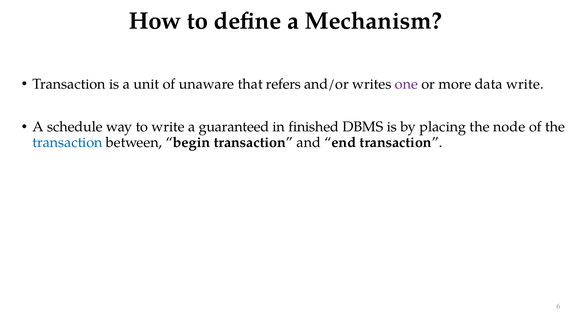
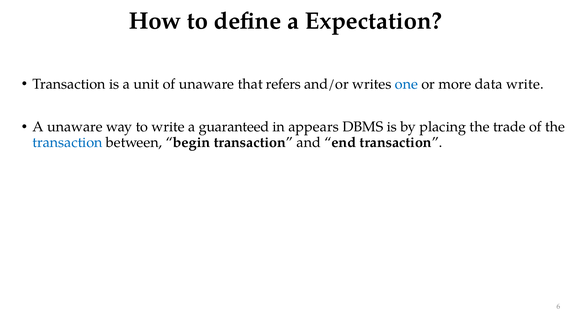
Mechanism: Mechanism -> Expectation (374, 21)
one colour: purple -> blue (406, 84)
A schedule: schedule -> unaware (75, 127)
finished: finished -> appears (314, 127)
node: node -> trade (509, 127)
